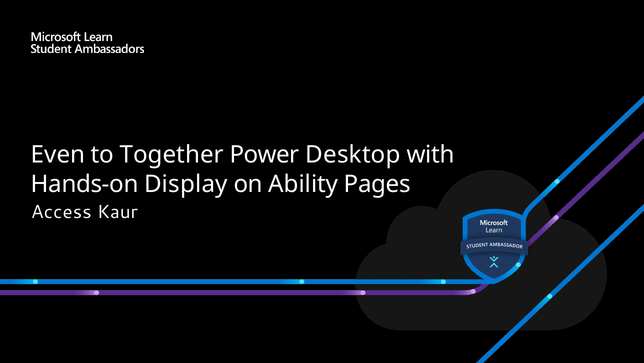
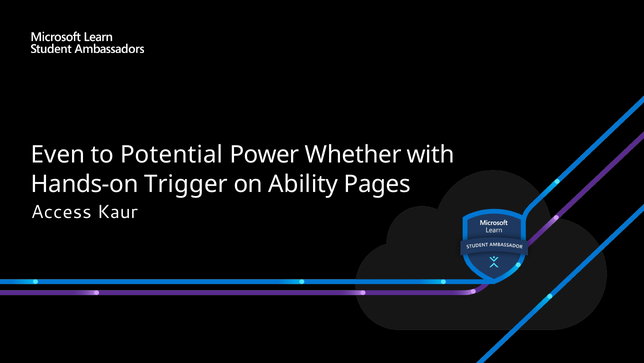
Together: Together -> Potential (172, 155)
Desktop: Desktop -> Whether (353, 155)
Display: Display -> Trigger (186, 184)
